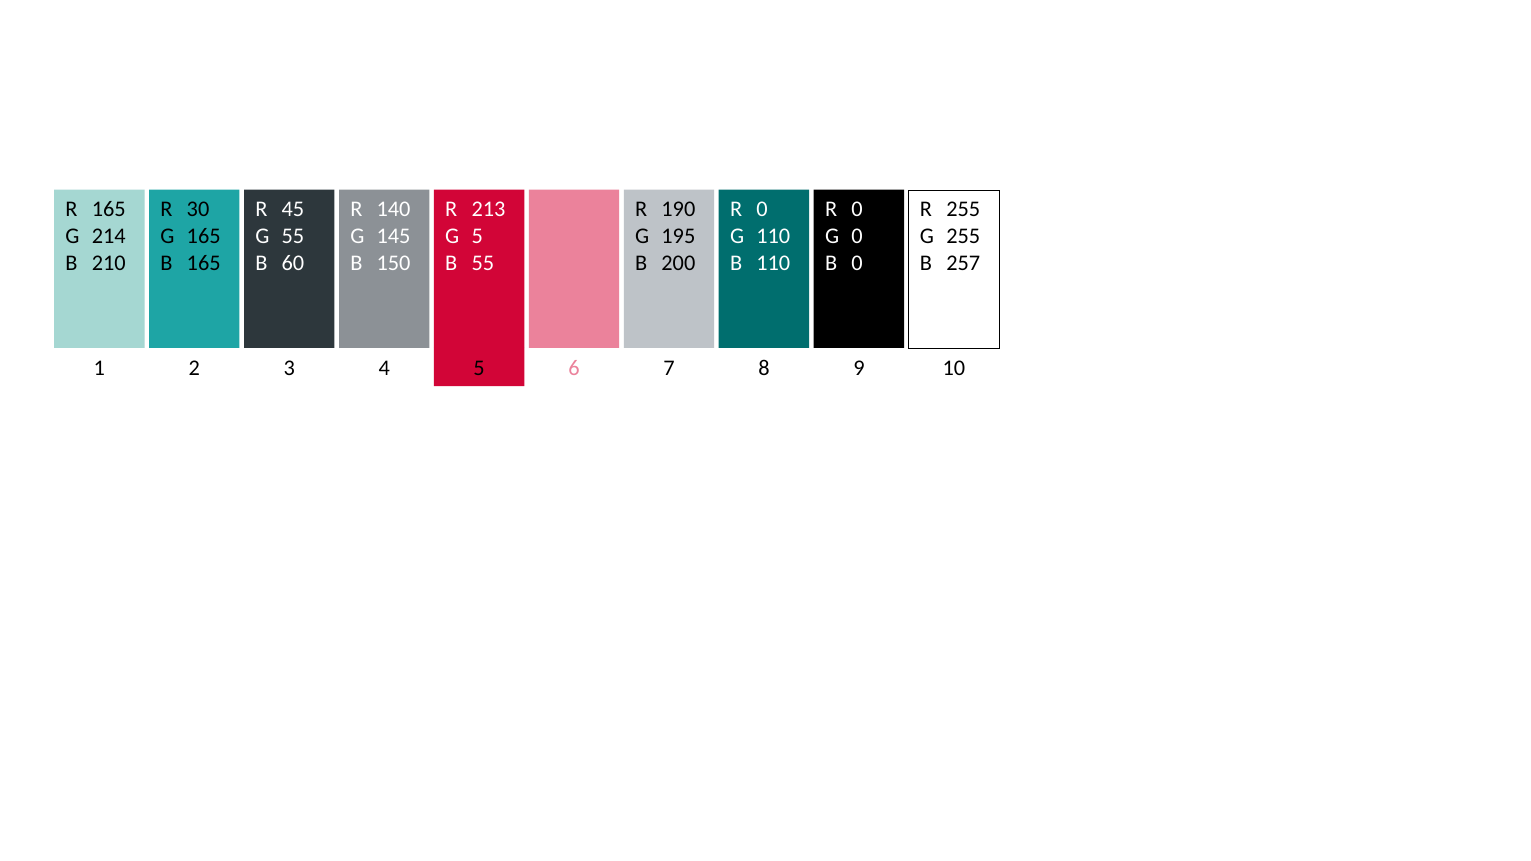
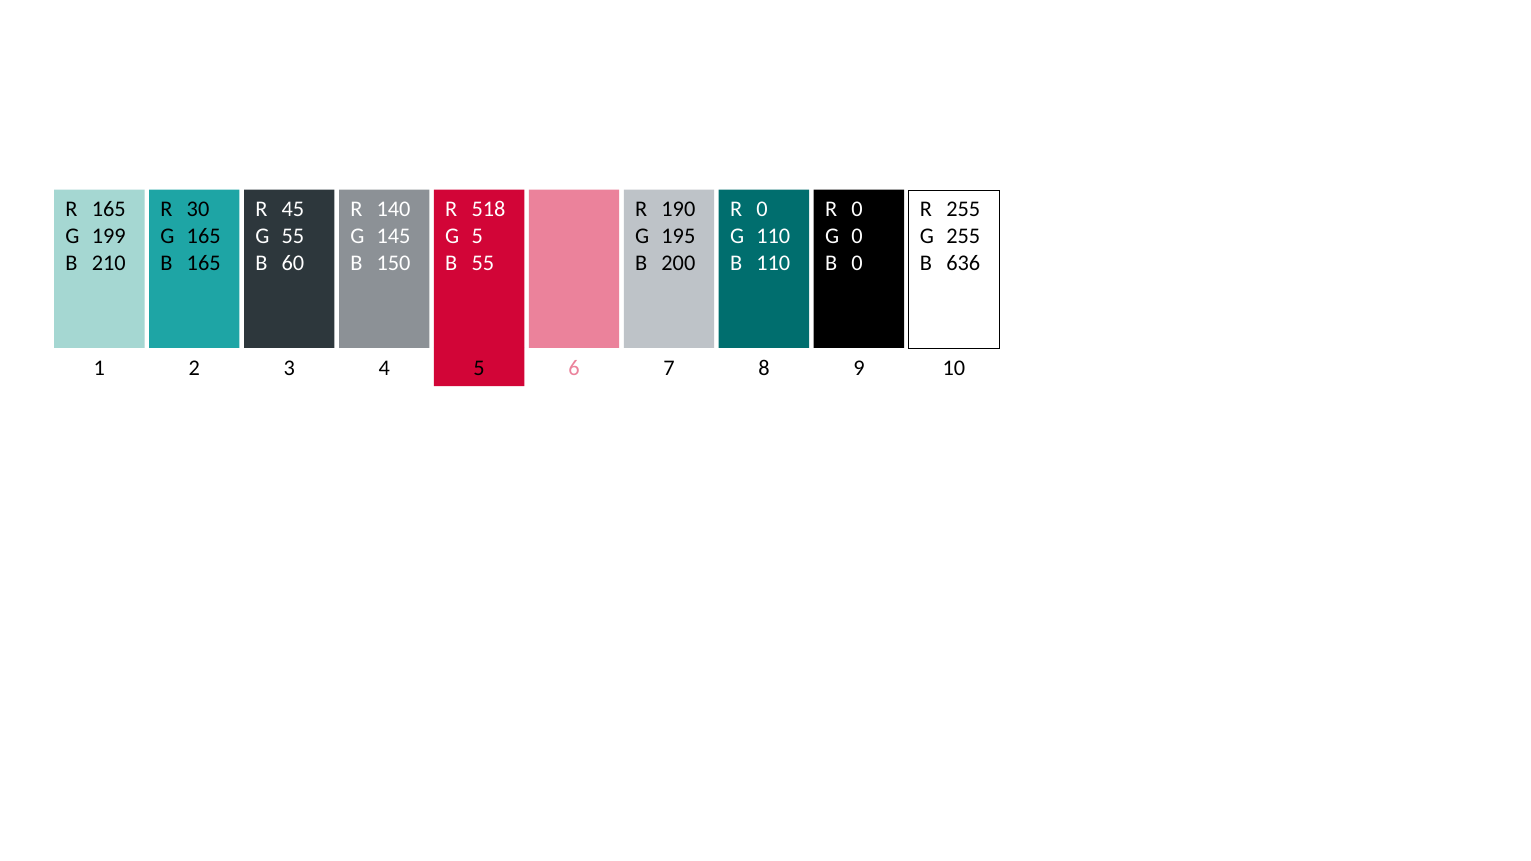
213: 213 -> 518 (488, 209)
214: 214 -> 199 (109, 236)
257: 257 -> 636 (963, 263)
